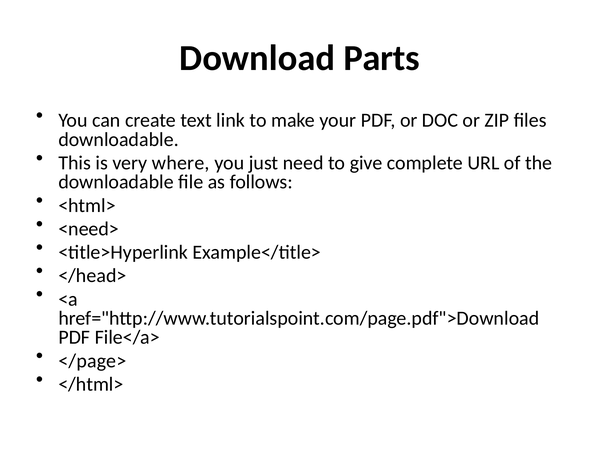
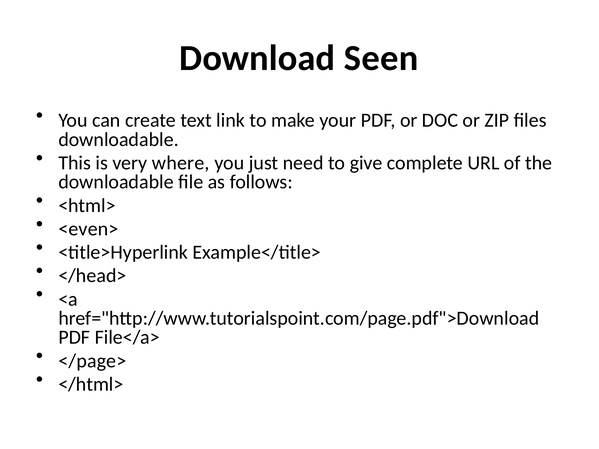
Parts: Parts -> Seen (381, 58)
<need>: <need> -> <even> (88, 229)
